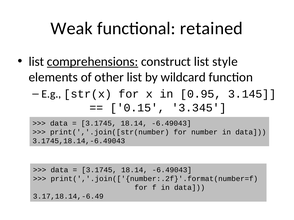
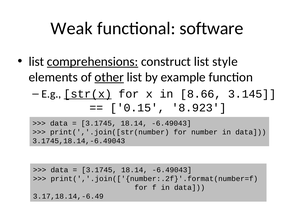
retained: retained -> software (211, 28)
other underline: none -> present (109, 77)
wildcard: wildcard -> example (183, 77)
str(x underline: none -> present (88, 94)
0.95: 0.95 -> 8.66 (201, 94)
3.345: 3.345 -> 8.923 (199, 108)
